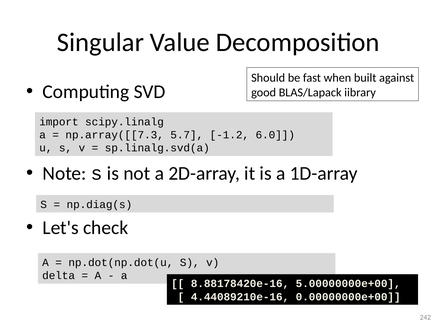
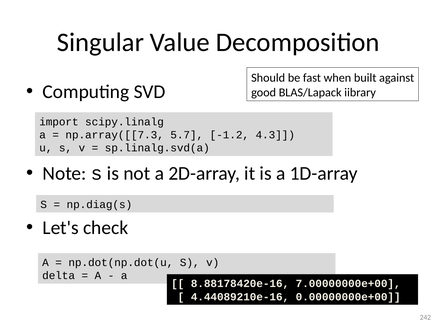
6.0: 6.0 -> 4.3 (275, 135)
5.00000000e+00: 5.00000000e+00 -> 7.00000000e+00 (348, 283)
